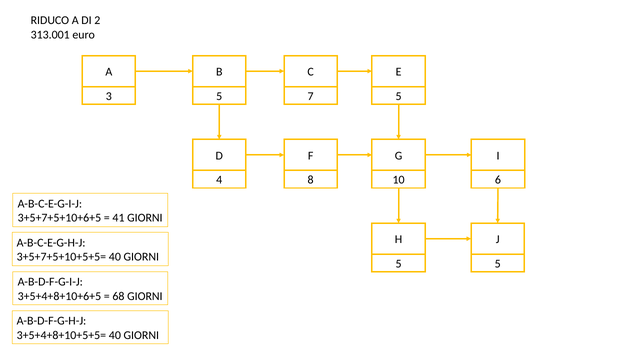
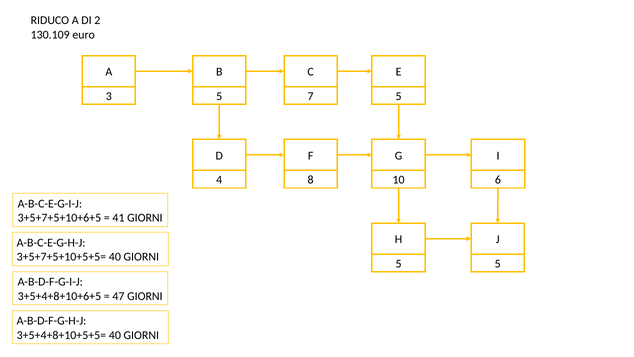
313.001: 313.001 -> 130.109 (50, 35)
68: 68 -> 47 (118, 296)
